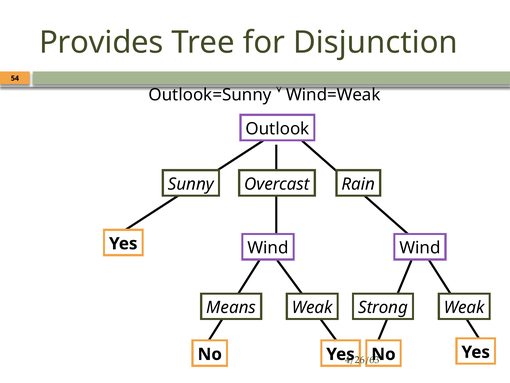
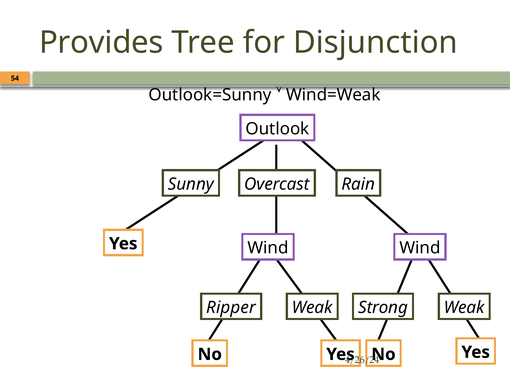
Means: Means -> Ripper (231, 307)
4/26/63: 4/26/63 -> 4/26/24 (362, 359)
